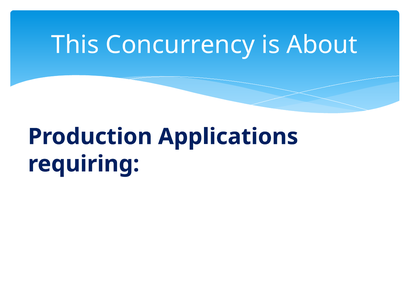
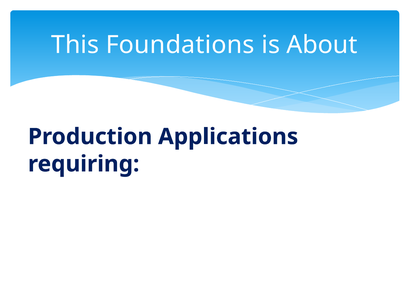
Concurrency: Concurrency -> Foundations (180, 45)
